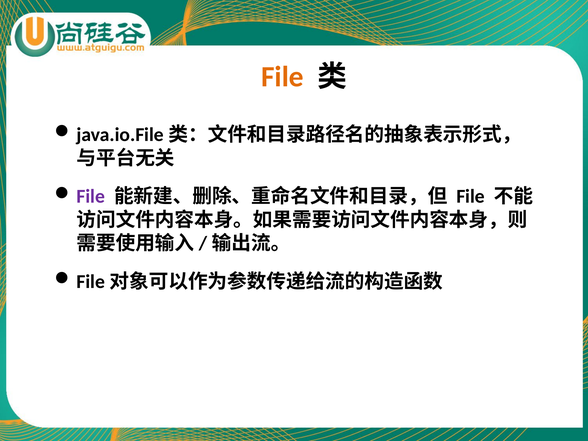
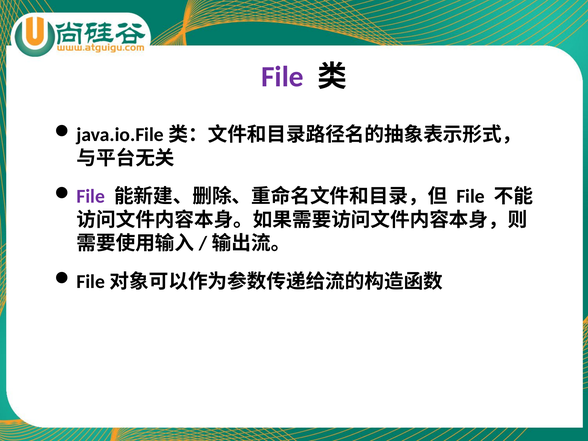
File colour: orange -> purple (282, 77)
